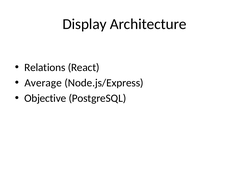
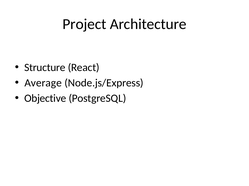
Display: Display -> Project (84, 24)
Relations: Relations -> Structure (45, 68)
